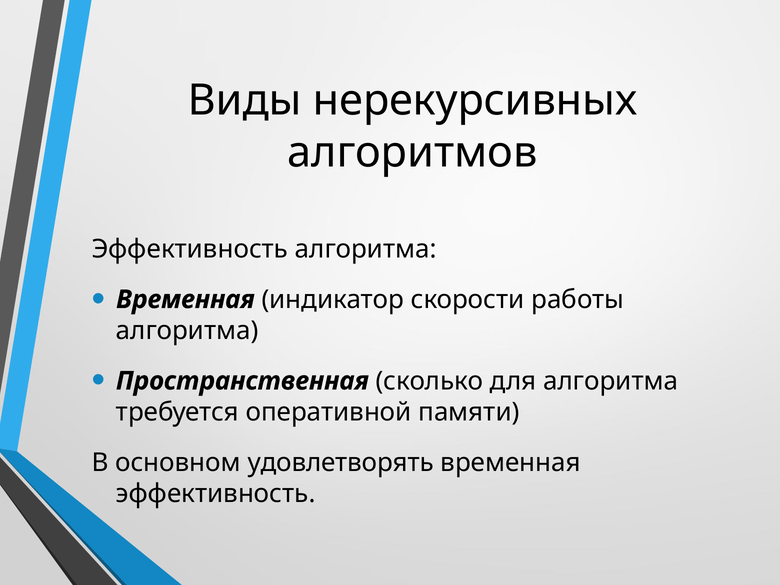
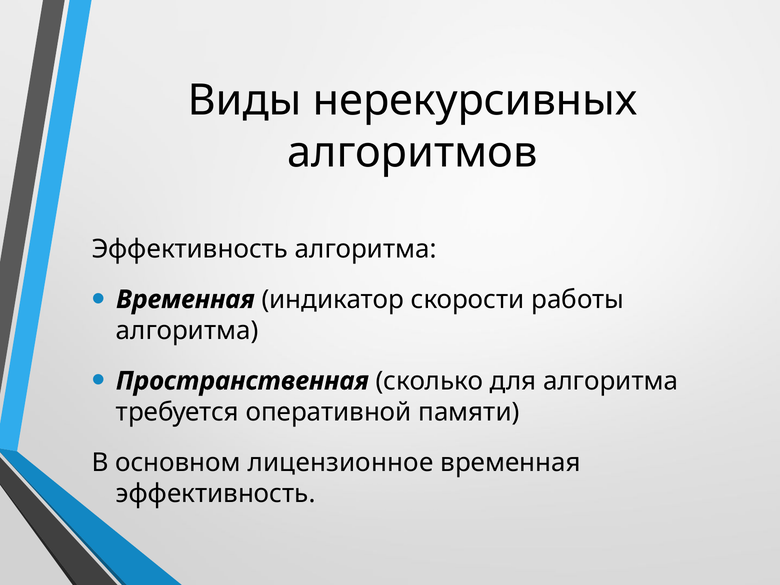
удовлетворять: удовлетворять -> лицензионное (341, 462)
